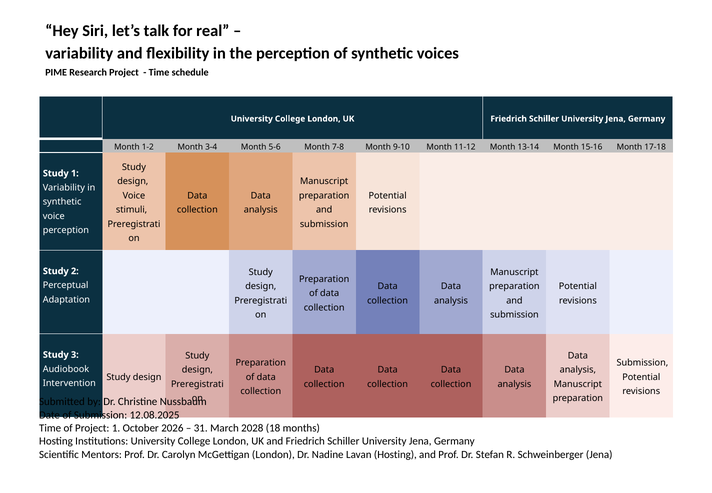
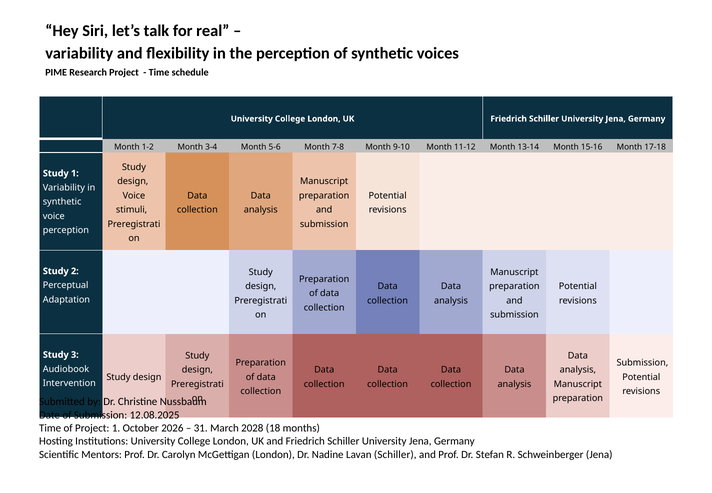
Lavan Hosting: Hosting -> Schiller (395, 454)
